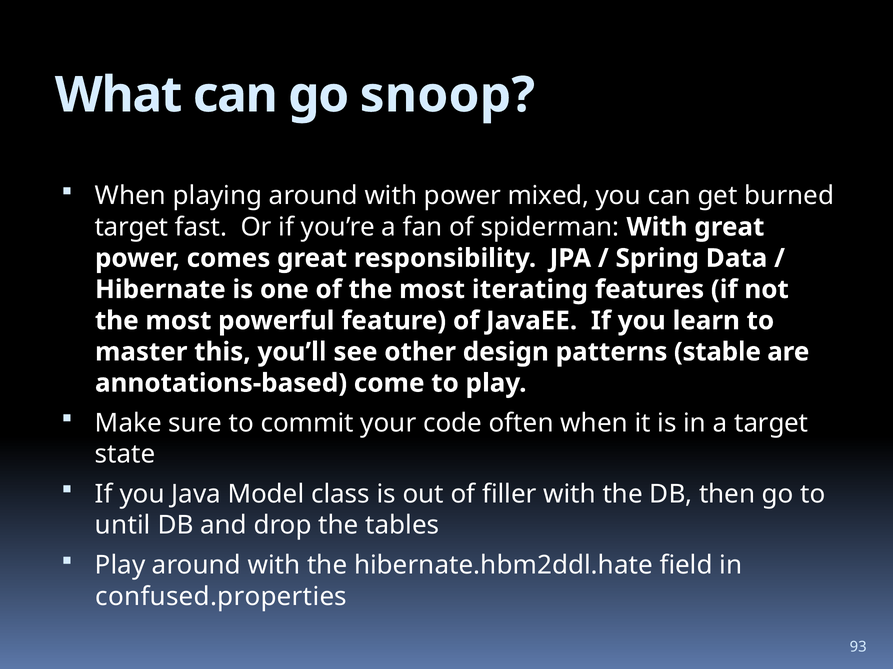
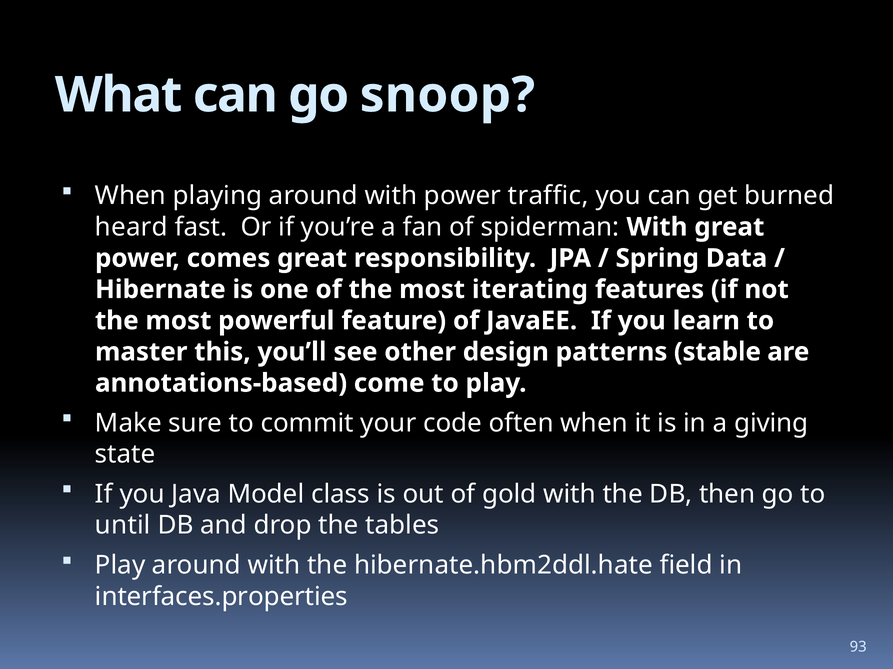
mixed: mixed -> traffic (548, 196)
target: target -> heard (131, 227)
a target: target -> giving (771, 423)
filler: filler -> gold (509, 495)
confused.properties: confused.properties -> interfaces.properties (221, 597)
